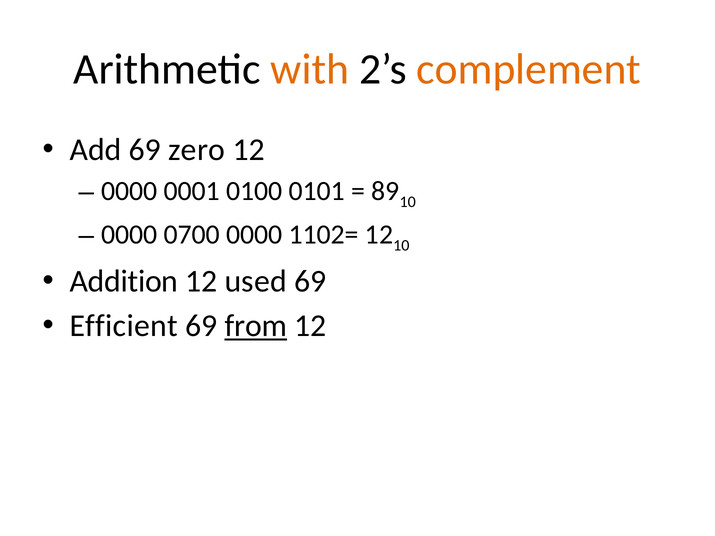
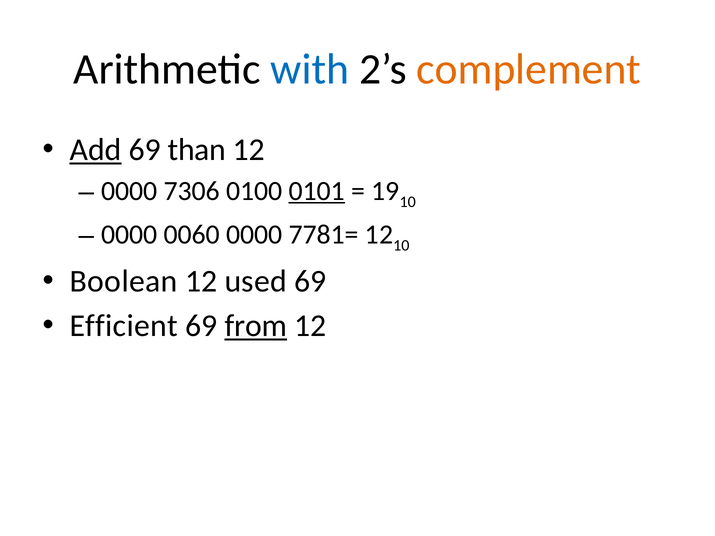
with colour: orange -> blue (310, 69)
Add underline: none -> present (96, 150)
zero: zero -> than (197, 150)
0001: 0001 -> 7306 (192, 191)
0101 underline: none -> present (317, 191)
89: 89 -> 19 (385, 191)
0700: 0700 -> 0060 (192, 235)
1102=: 1102= -> 7781= (324, 235)
Addition: Addition -> Boolean (124, 282)
